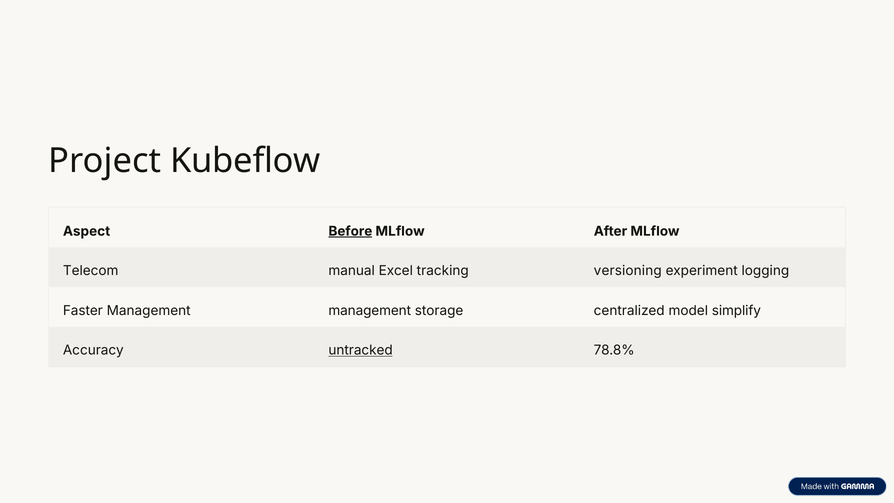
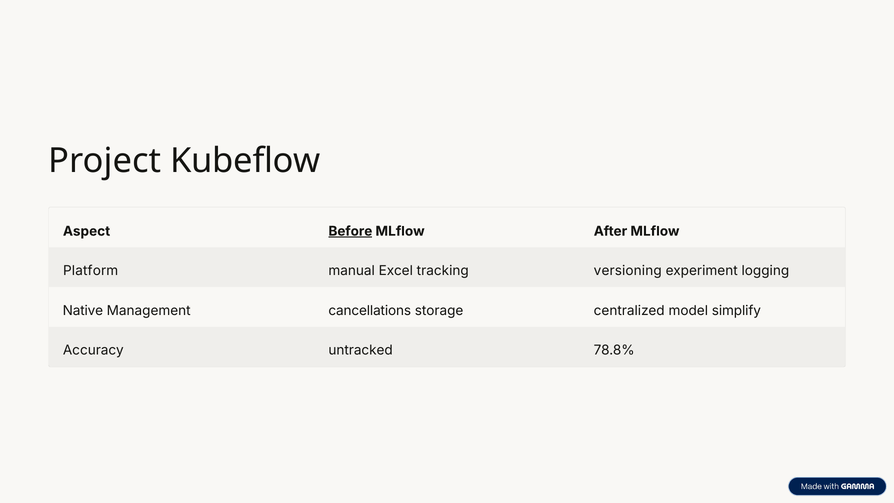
Telecom: Telecom -> Platform (91, 271)
Faster: Faster -> Native (83, 311)
Management management: management -> cancellations (370, 311)
untracked underline: present -> none (361, 350)
